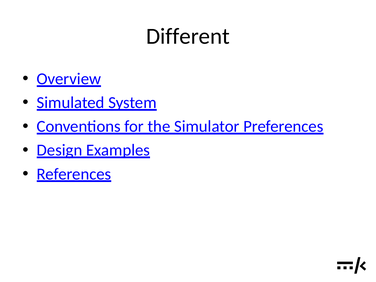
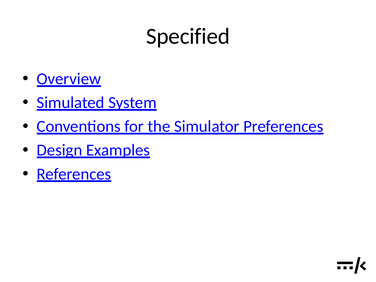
Different: Different -> Specified (188, 36)
